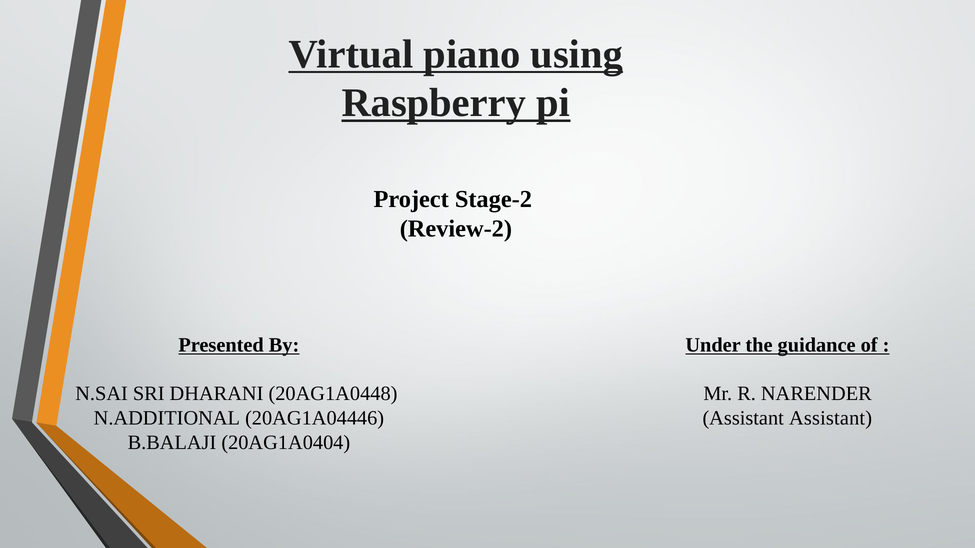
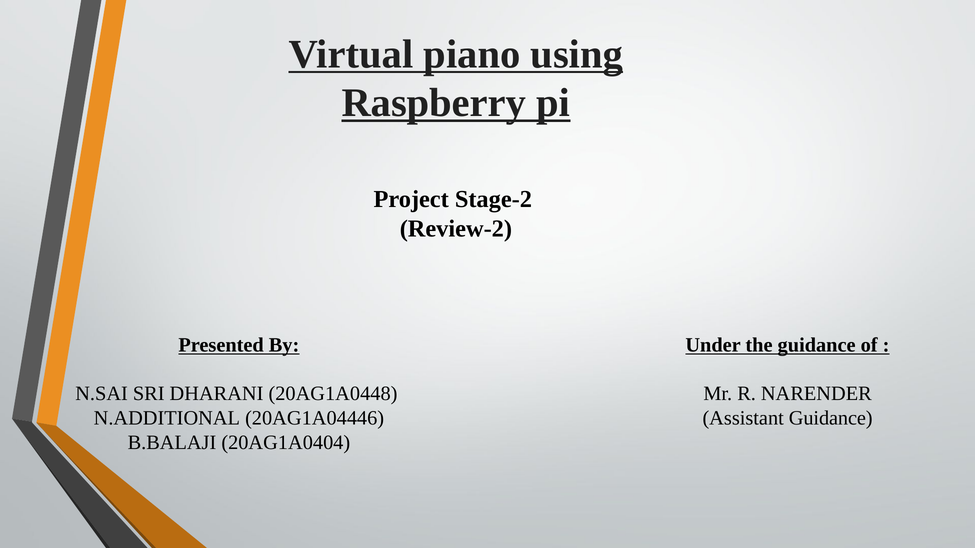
Assistant Assistant: Assistant -> Guidance (831, 418)
